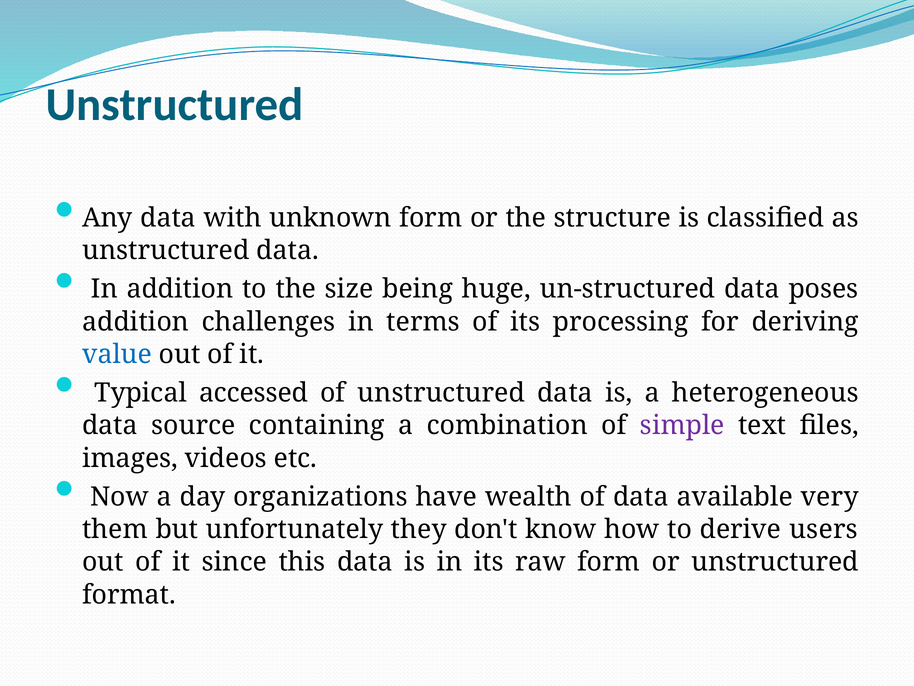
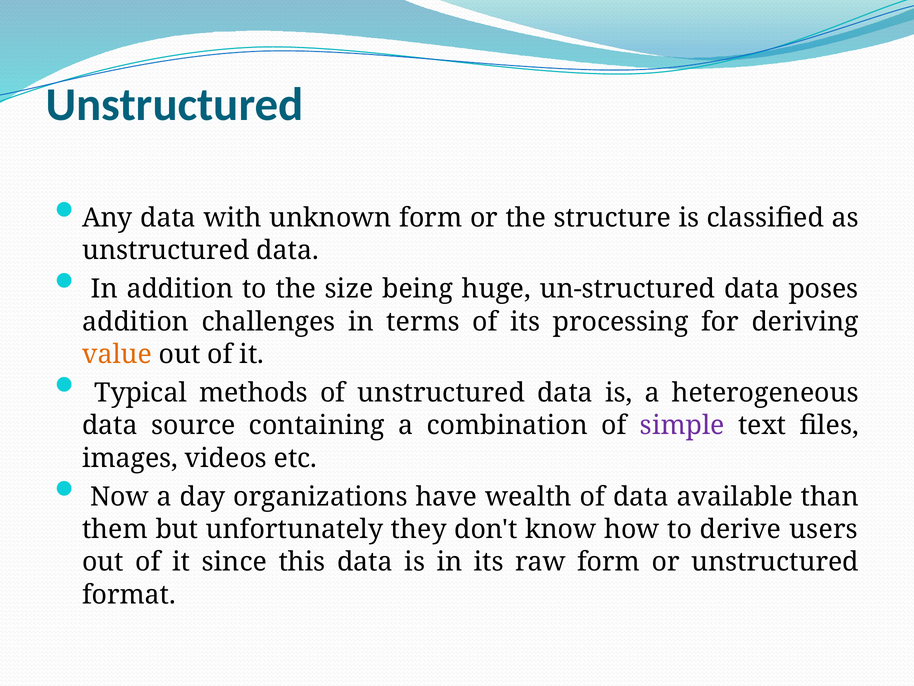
value colour: blue -> orange (117, 354)
accessed: accessed -> methods (253, 393)
very: very -> than (830, 496)
